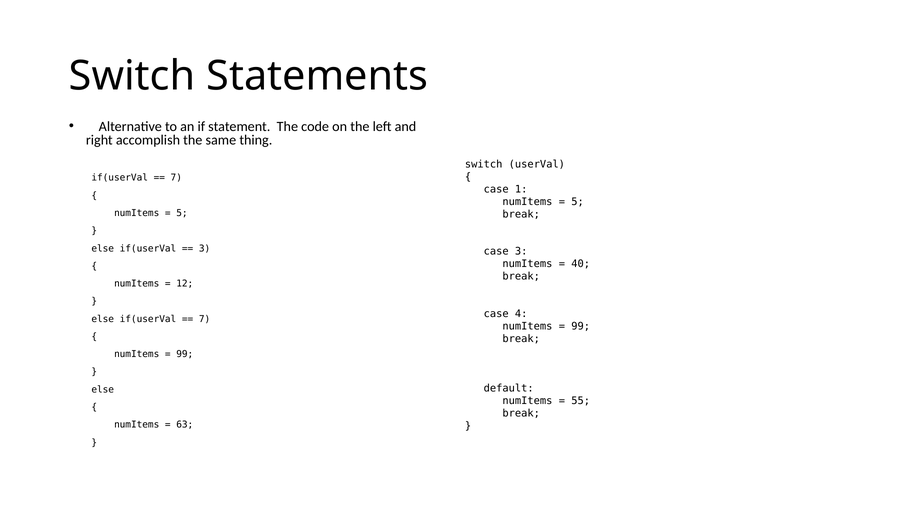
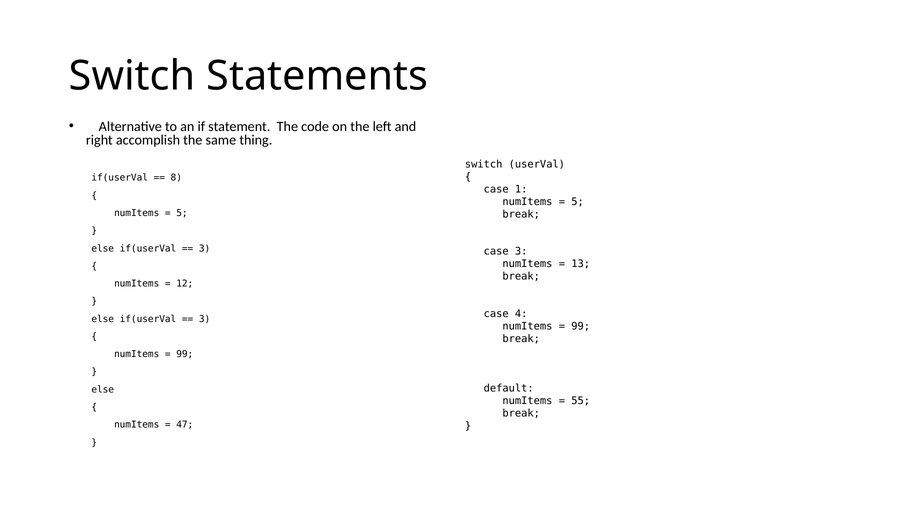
7: 7 -> 8 (176, 178)
40: 40 -> 13 (581, 264)
7: 7 -> 3 (205, 319)
63: 63 -> 47 (185, 425)
